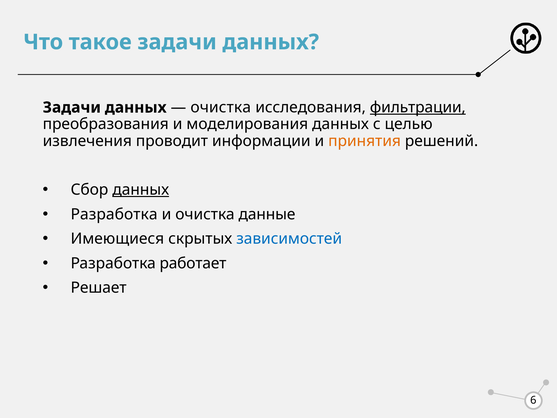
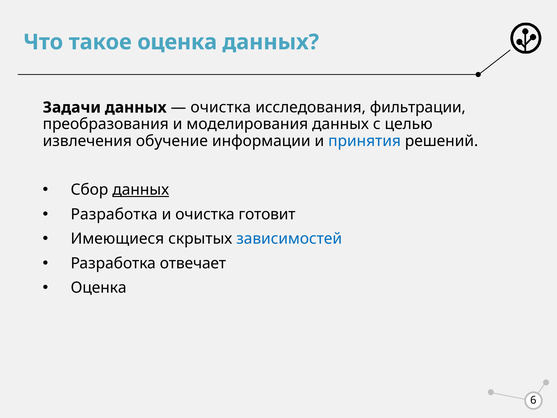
такое задачи: задачи -> оценка (177, 42)
фильтрации underline: present -> none (418, 107)
проводит: проводит -> обучение (172, 141)
принятия colour: orange -> blue (365, 141)
данные: данные -> готовит (267, 214)
работает: работает -> отвечает (193, 263)
Решает: Решает -> Оценка (99, 288)
